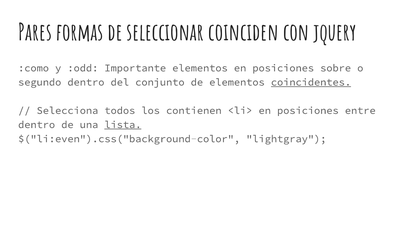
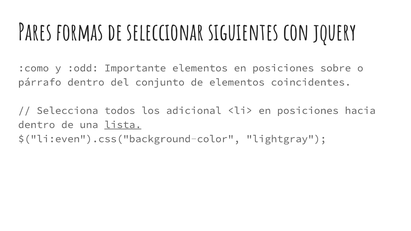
coinciden: coinciden -> siguientes (243, 33)
segundo: segundo -> párrafo (40, 82)
coincidentes underline: present -> none (311, 82)
contienen: contienen -> adicional (194, 111)
entre: entre -> hacia (360, 111)
